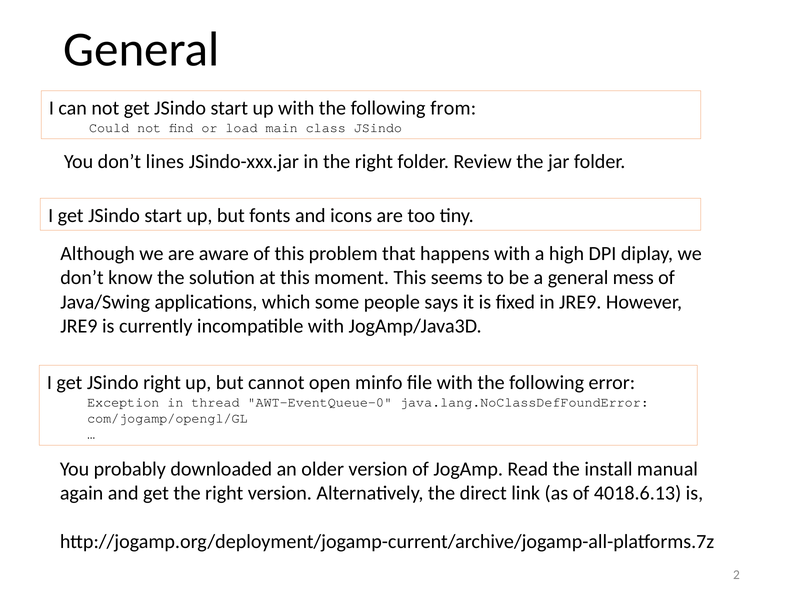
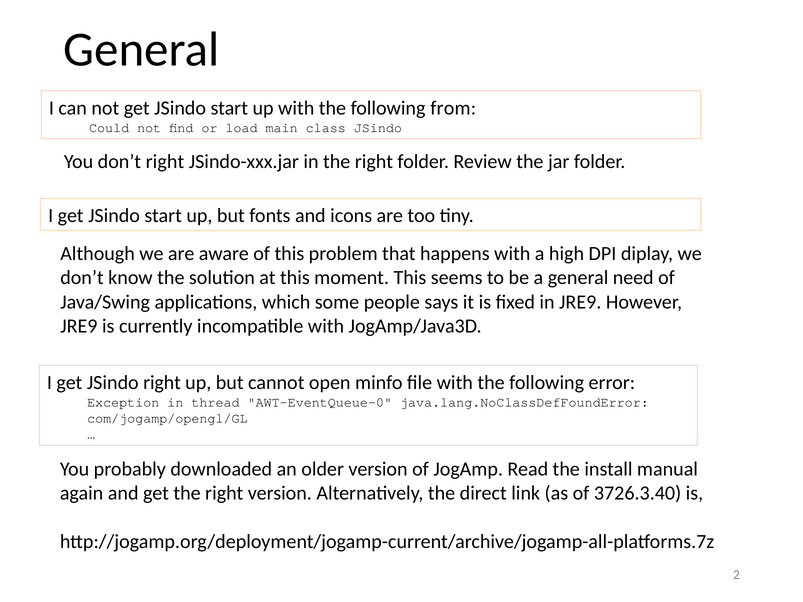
don’t lines: lines -> right (165, 162)
mess: mess -> need (633, 278)
4018.6.13: 4018.6.13 -> 3726.3.40 (638, 493)
